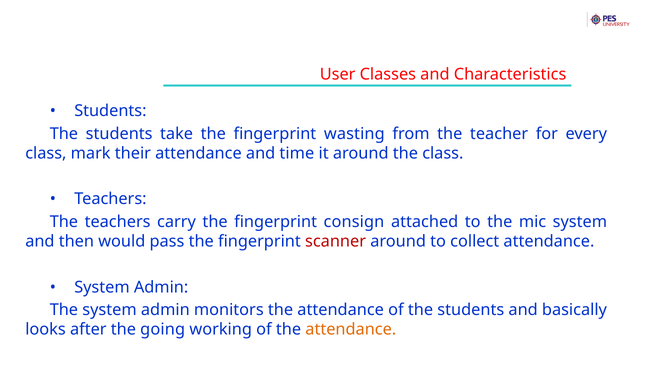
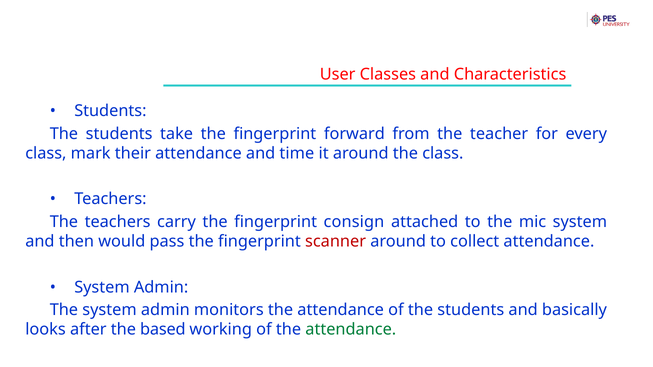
wasting: wasting -> forward (354, 134)
going: going -> based (163, 330)
attendance colour: orange -> green (351, 330)
